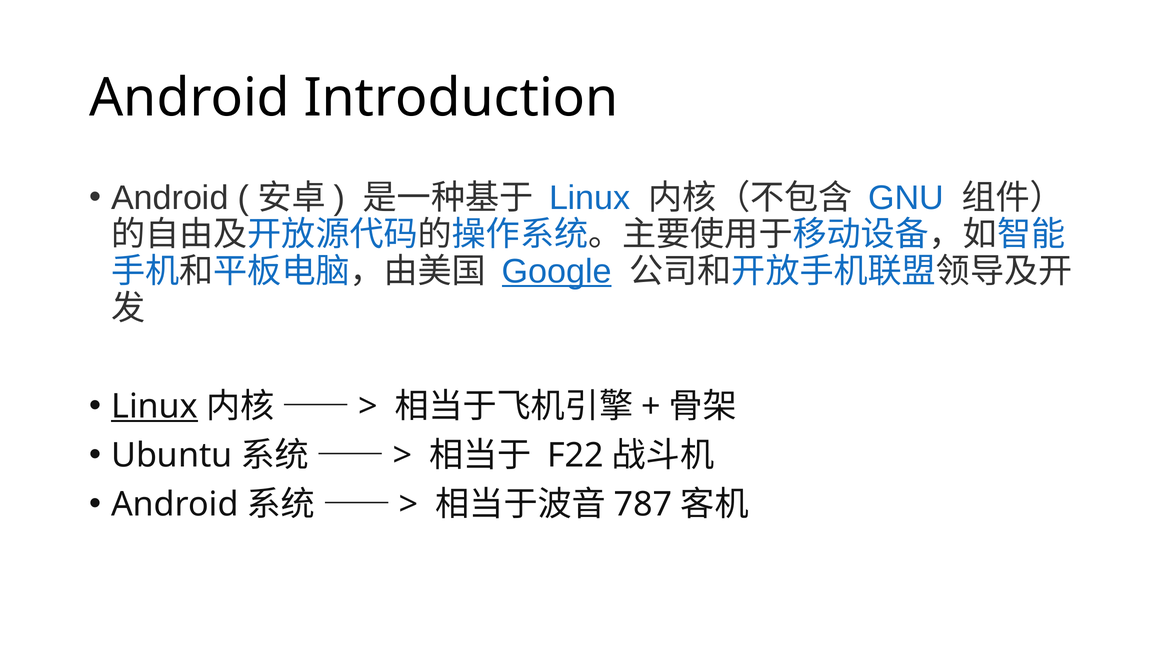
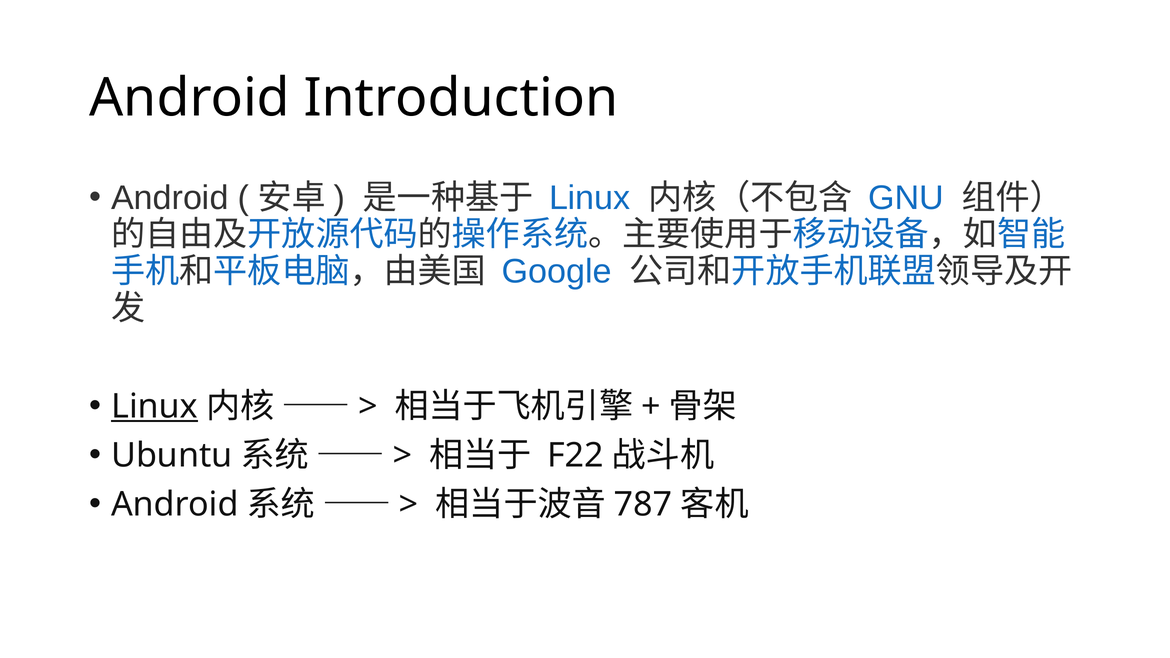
Google underline: present -> none (557, 272)
